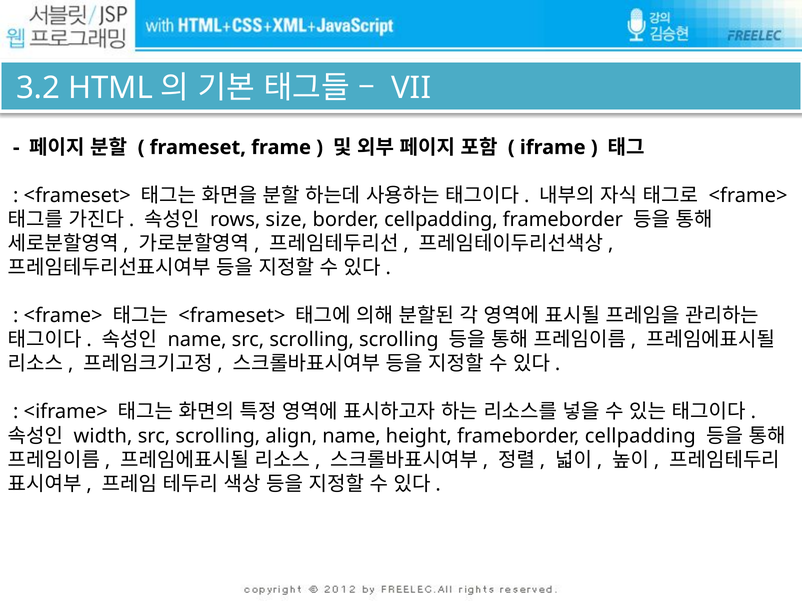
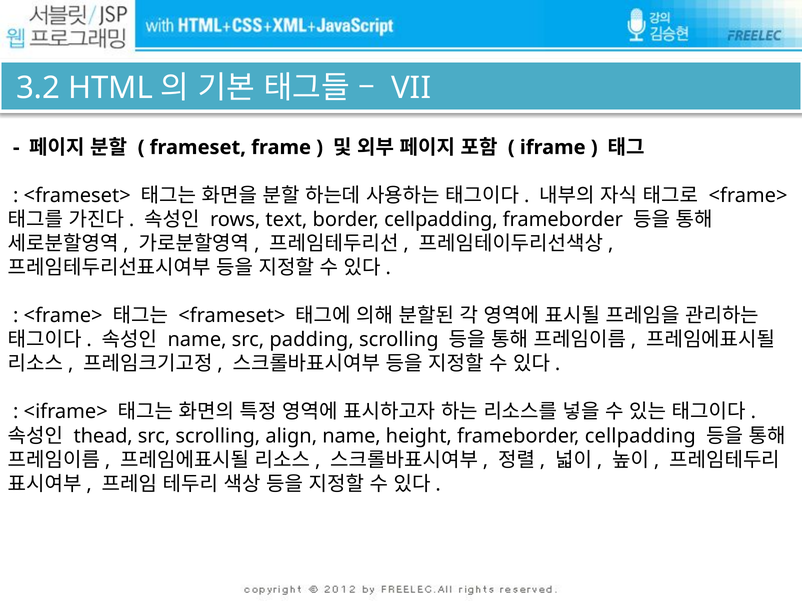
size: size -> text (286, 220)
name src scrolling: scrolling -> padding (312, 340)
width: width -> thead (103, 436)
